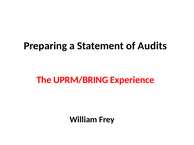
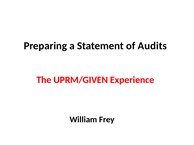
UPRM/BRING: UPRM/BRING -> UPRM/GIVEN (81, 80)
